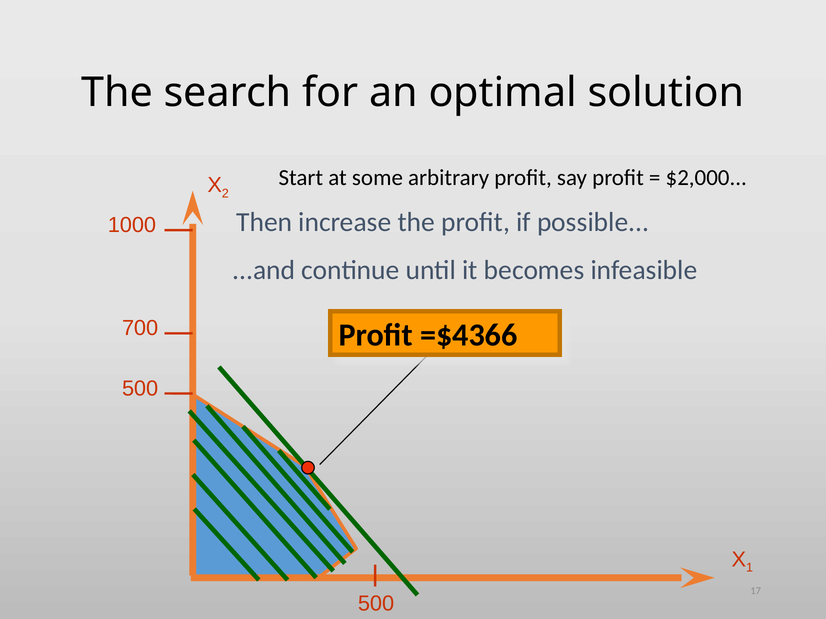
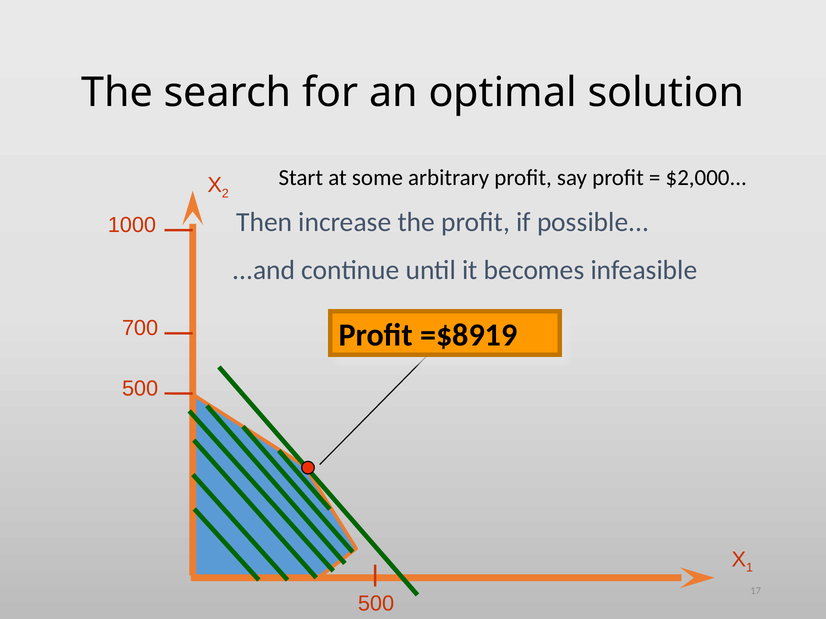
=$4366: =$4366 -> =$8919 (469, 335)
